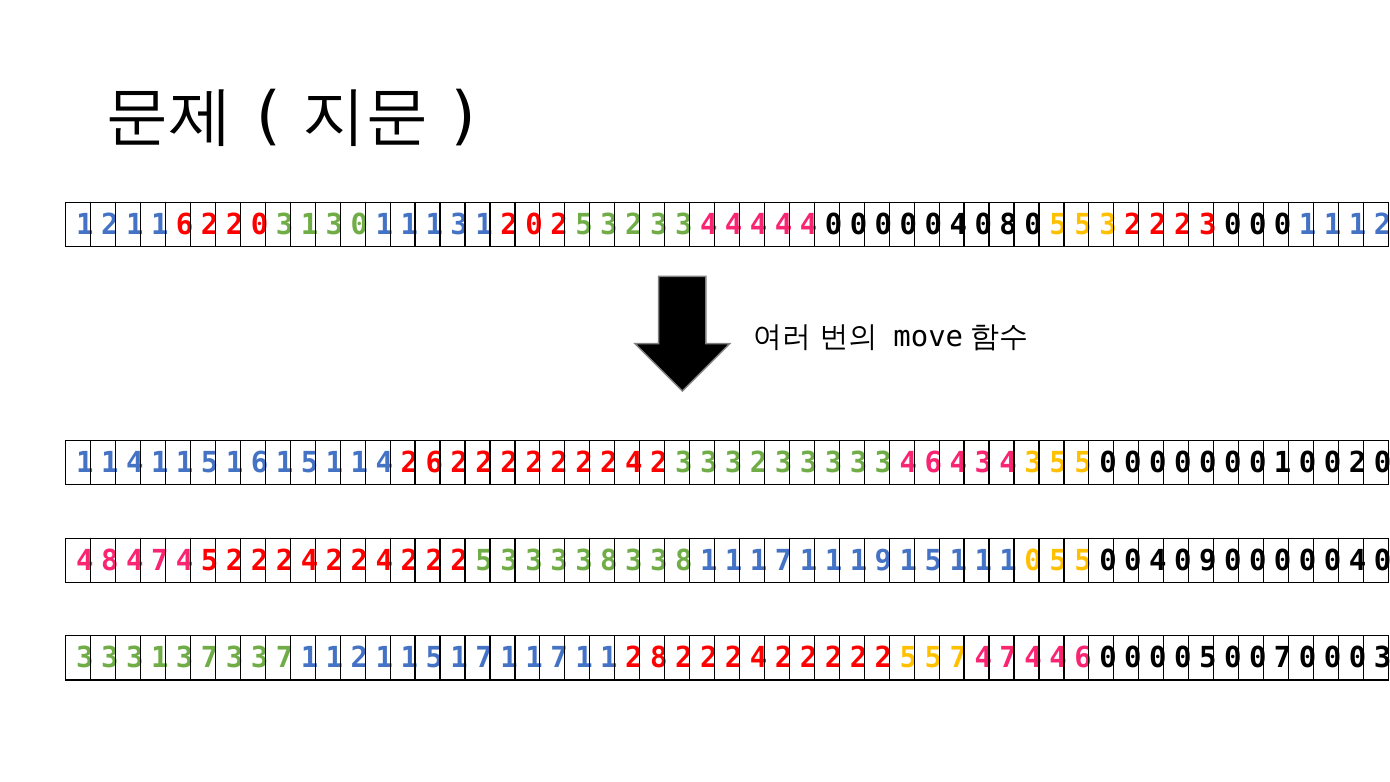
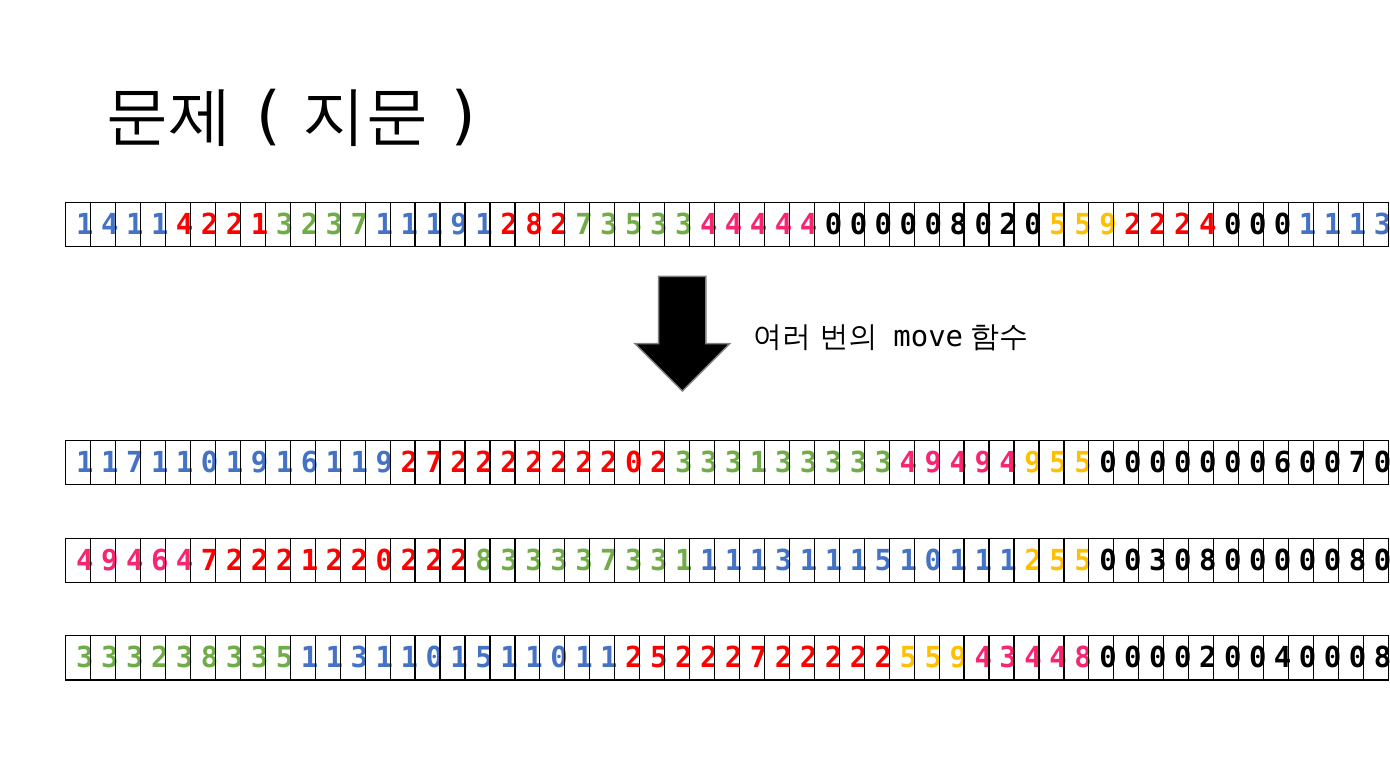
2: 2 -> 4 (110, 225)
1 1 6: 6 -> 4 (185, 225)
0: 0 -> 1 (260, 225)
1: 1 -> 2 (309, 225)
0: 0 -> 7 (359, 225)
1 1 1 3: 3 -> 9 (459, 225)
1 2 0: 0 -> 8 (534, 225)
5: 5 -> 7 (584, 225)
2: 2 -> 5 (634, 225)
4: 4 -> 8 (958, 225)
8: 8 -> 2 (1008, 225)
0 5 5 3: 3 -> 9 (1108, 225)
2 2 3: 3 -> 4 (1208, 225)
2: 2 -> 3 (1383, 225)
4: 4 -> 7 (135, 463)
5: 5 -> 0 (210, 463)
6: 6 -> 9 (260, 463)
5: 5 -> 6 (309, 463)
4: 4 -> 9 (384, 463)
6: 6 -> 7 (434, 463)
4: 4 -> 0 (634, 463)
3 3 3 2: 2 -> 1 (759, 463)
3 4 6: 6 -> 9 (933, 463)
3: 3 -> 9 (983, 463)
3: 3 -> 9 (1033, 463)
1: 1 -> 6 (1283, 463)
0 0 2: 2 -> 7 (1358, 463)
8: 8 -> 9 (110, 561)
7: 7 -> 6 (160, 561)
4 5: 5 -> 7 (210, 561)
4: 4 -> 1 (309, 561)
4: 4 -> 0 (384, 561)
5: 5 -> 8 (484, 561)
3 3 3 8: 8 -> 7 (609, 561)
8: 8 -> 1 (684, 561)
7: 7 -> 3 (784, 561)
1 1 9: 9 -> 5 (883, 561)
5: 5 -> 0 (933, 561)
1 1 1 0: 0 -> 2 (1033, 561)
5 0 0 4: 4 -> 3 (1158, 561)
9: 9 -> 8 (1208, 561)
4: 4 -> 8 (1358, 561)
3 3 1: 1 -> 2 (160, 658)
7: 7 -> 8 (210, 658)
3 3 7: 7 -> 5 (285, 658)
2: 2 -> 3 (359, 658)
5: 5 -> 0 (434, 658)
7: 7 -> 5 (484, 658)
7: 7 -> 0 (559, 658)
8: 8 -> 5 (659, 658)
4: 4 -> 7 (759, 658)
2 5 5 7: 7 -> 9 (958, 658)
7: 7 -> 3 (1008, 658)
4 4 6: 6 -> 8 (1083, 658)
0 0 5: 5 -> 2 (1208, 658)
0 0 7: 7 -> 4 (1283, 658)
3: 3 -> 8 (1383, 658)
